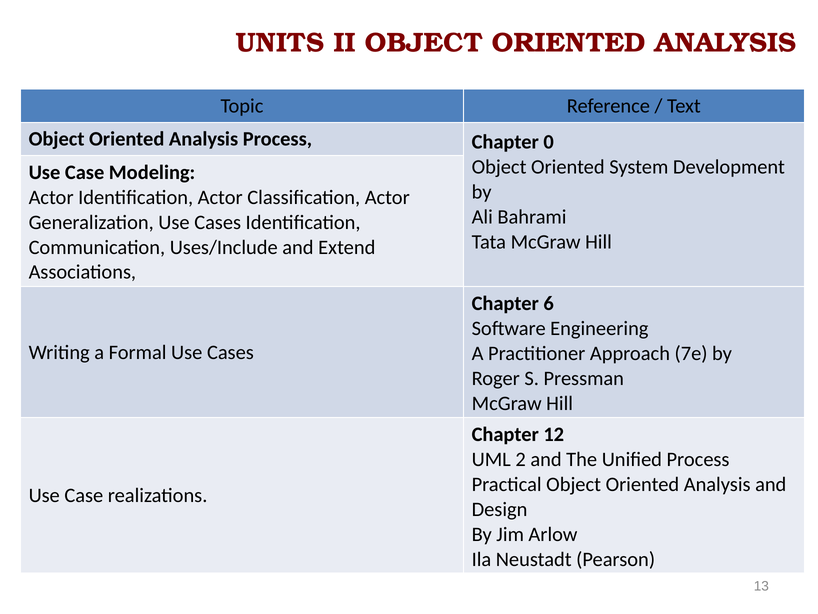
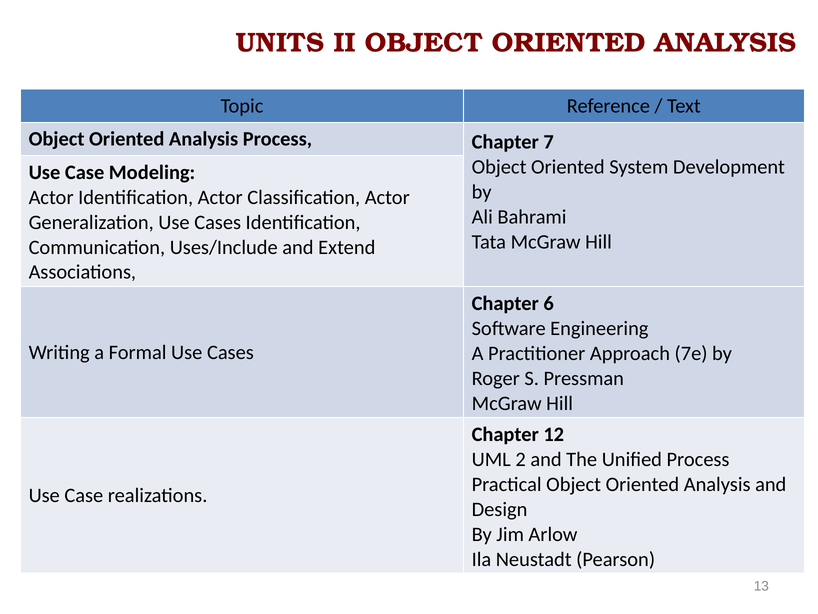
0: 0 -> 7 (549, 142)
